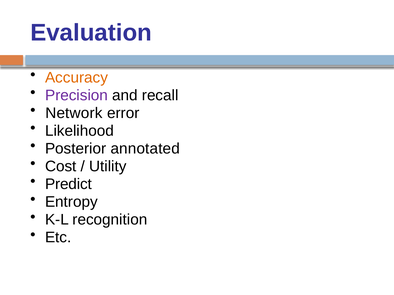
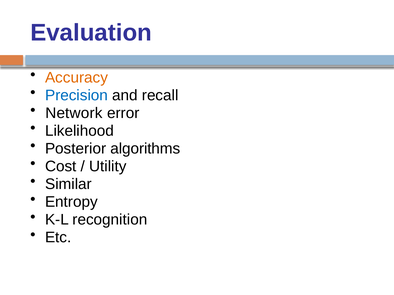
Precision colour: purple -> blue (76, 95)
annotated: annotated -> algorithms (145, 149)
Predict: Predict -> Similar (68, 184)
